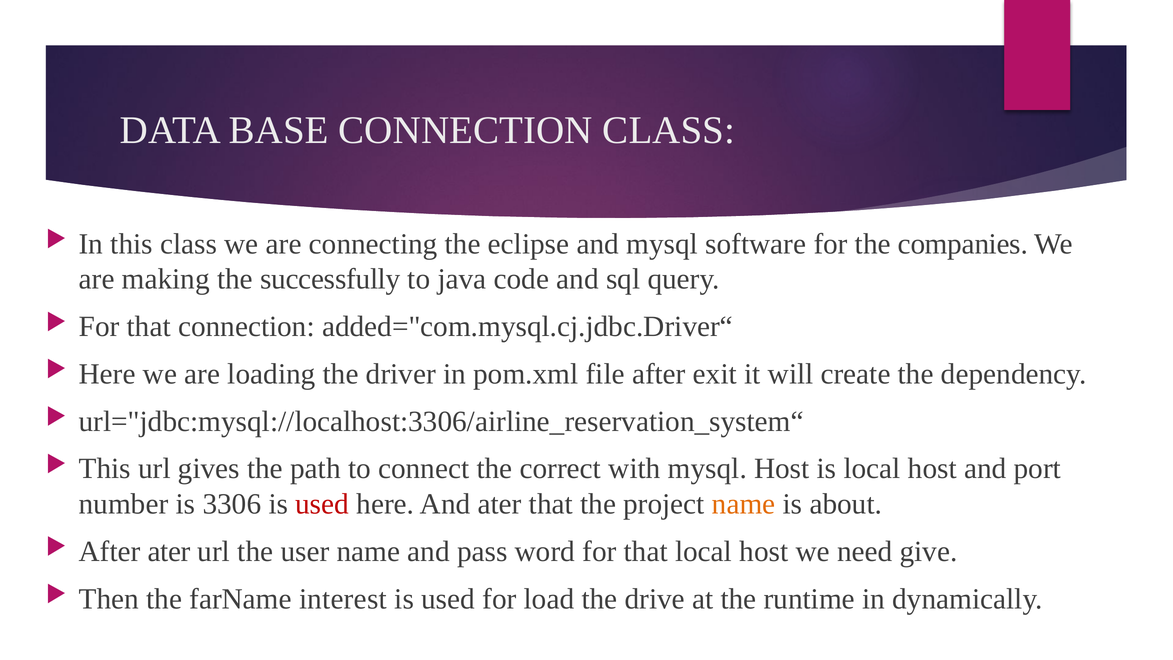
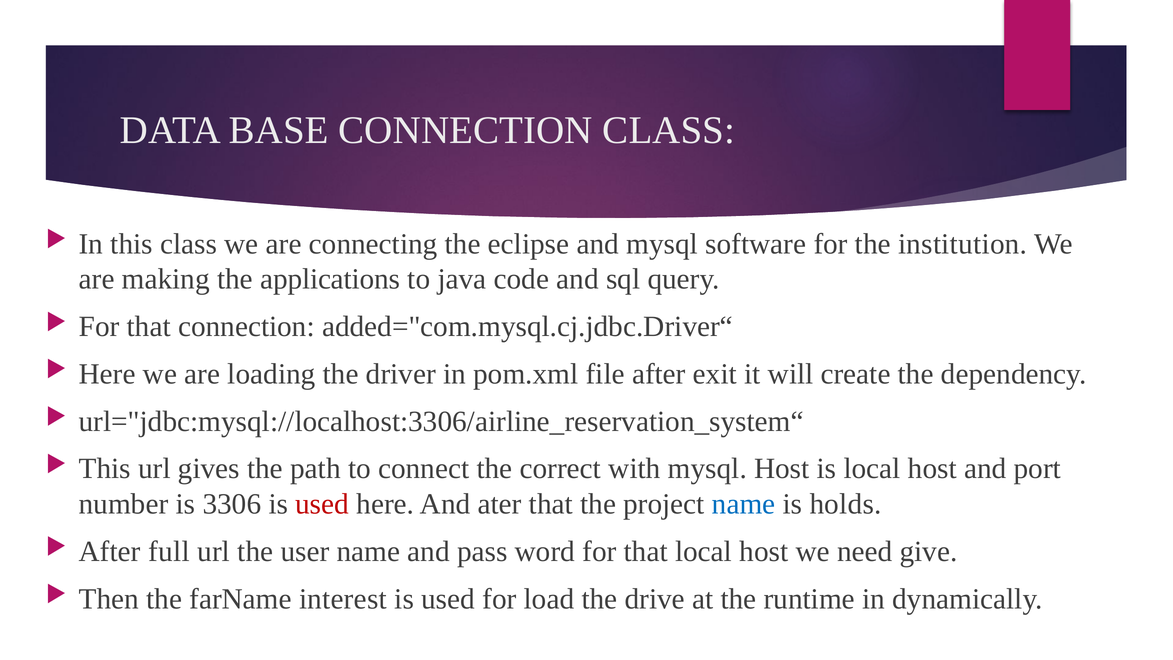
companies: companies -> institution (963, 244)
successfully: successfully -> applications (330, 279)
name colour: orange -> blue (744, 504)
about: about -> holds (846, 504)
After ater: ater -> full (169, 551)
